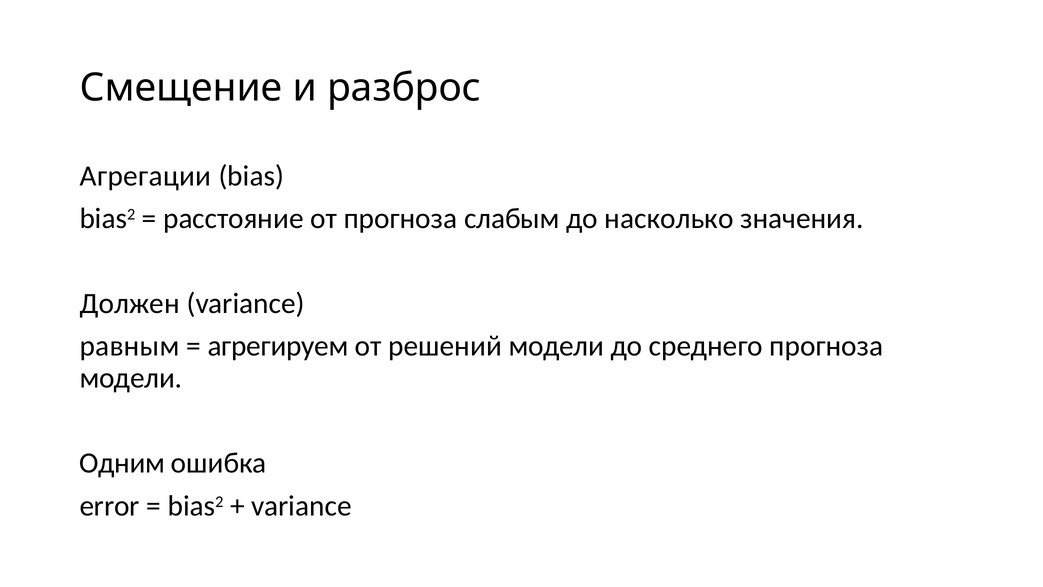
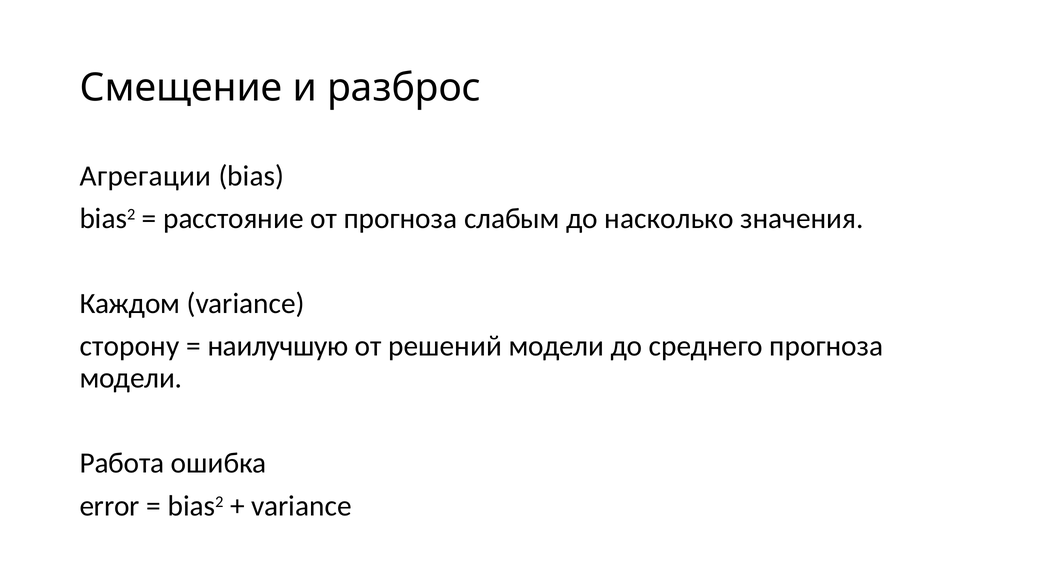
Должен: Должен -> Каждом (130, 304)
равным: равным -> сторону (130, 346)
агрегируем: агрегируем -> наилучшую (278, 346)
Одним: Одним -> Работа (122, 463)
